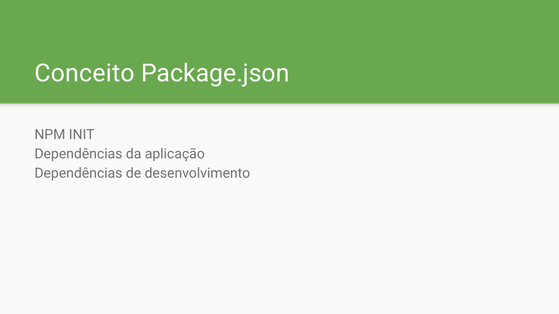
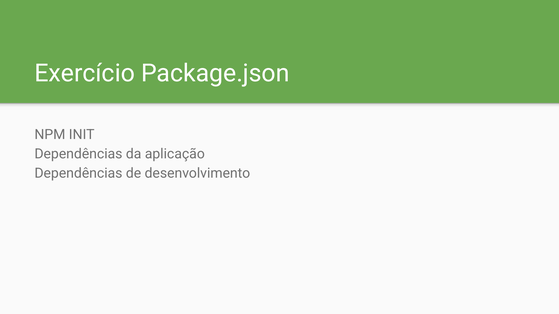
Conceito: Conceito -> Exercício (85, 73)
